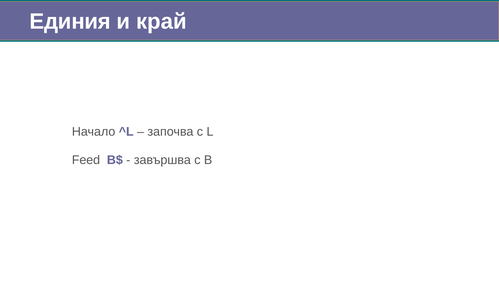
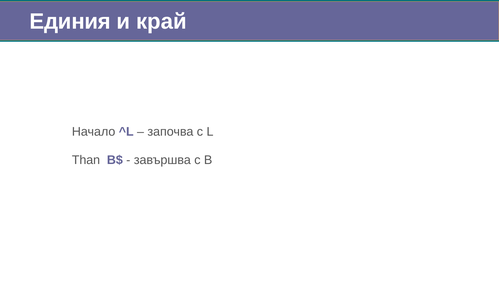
Feed: Feed -> Than (86, 160)
